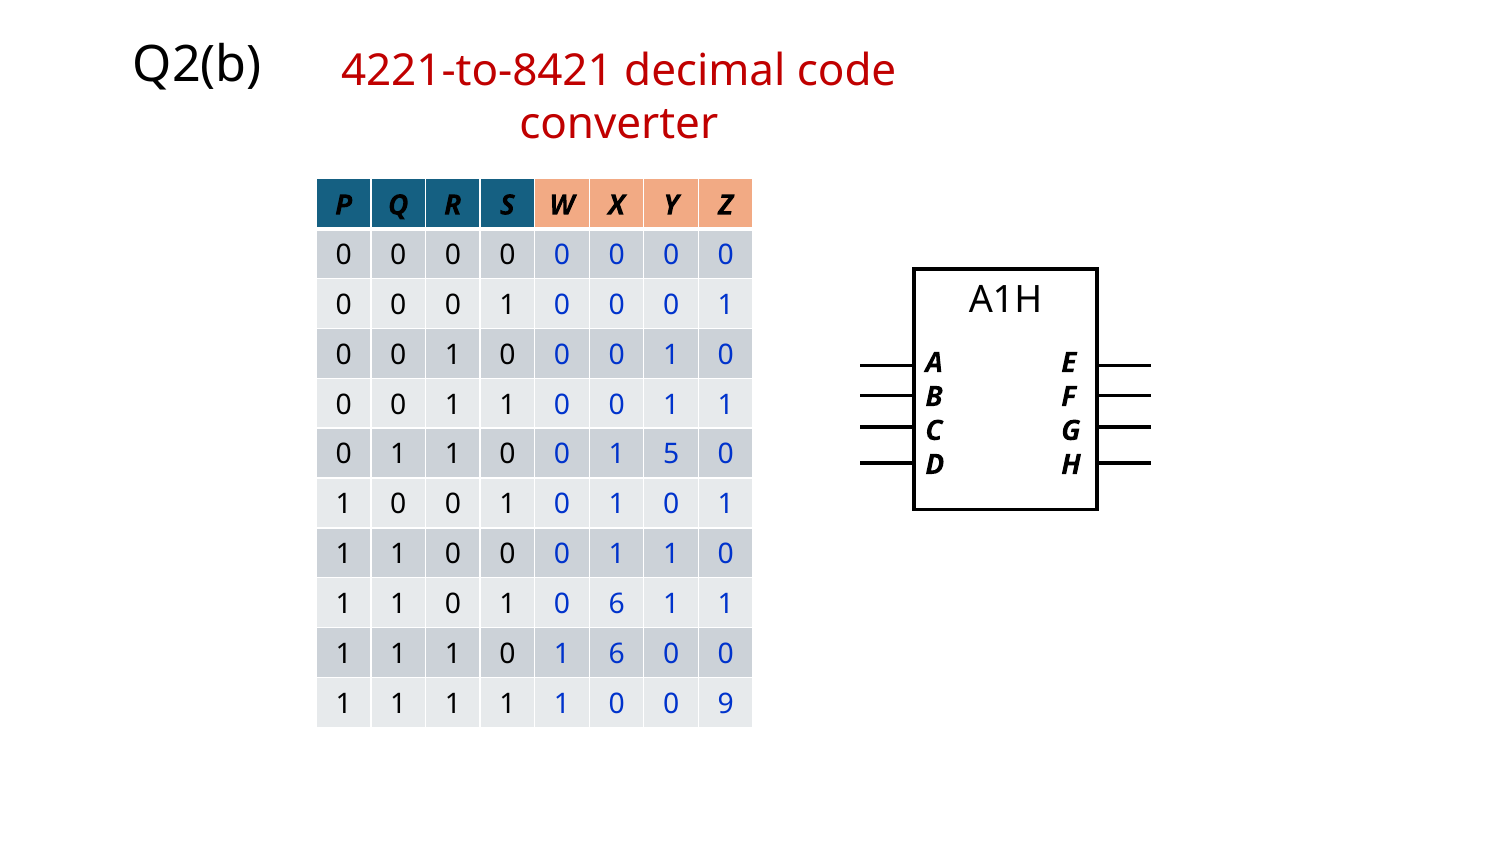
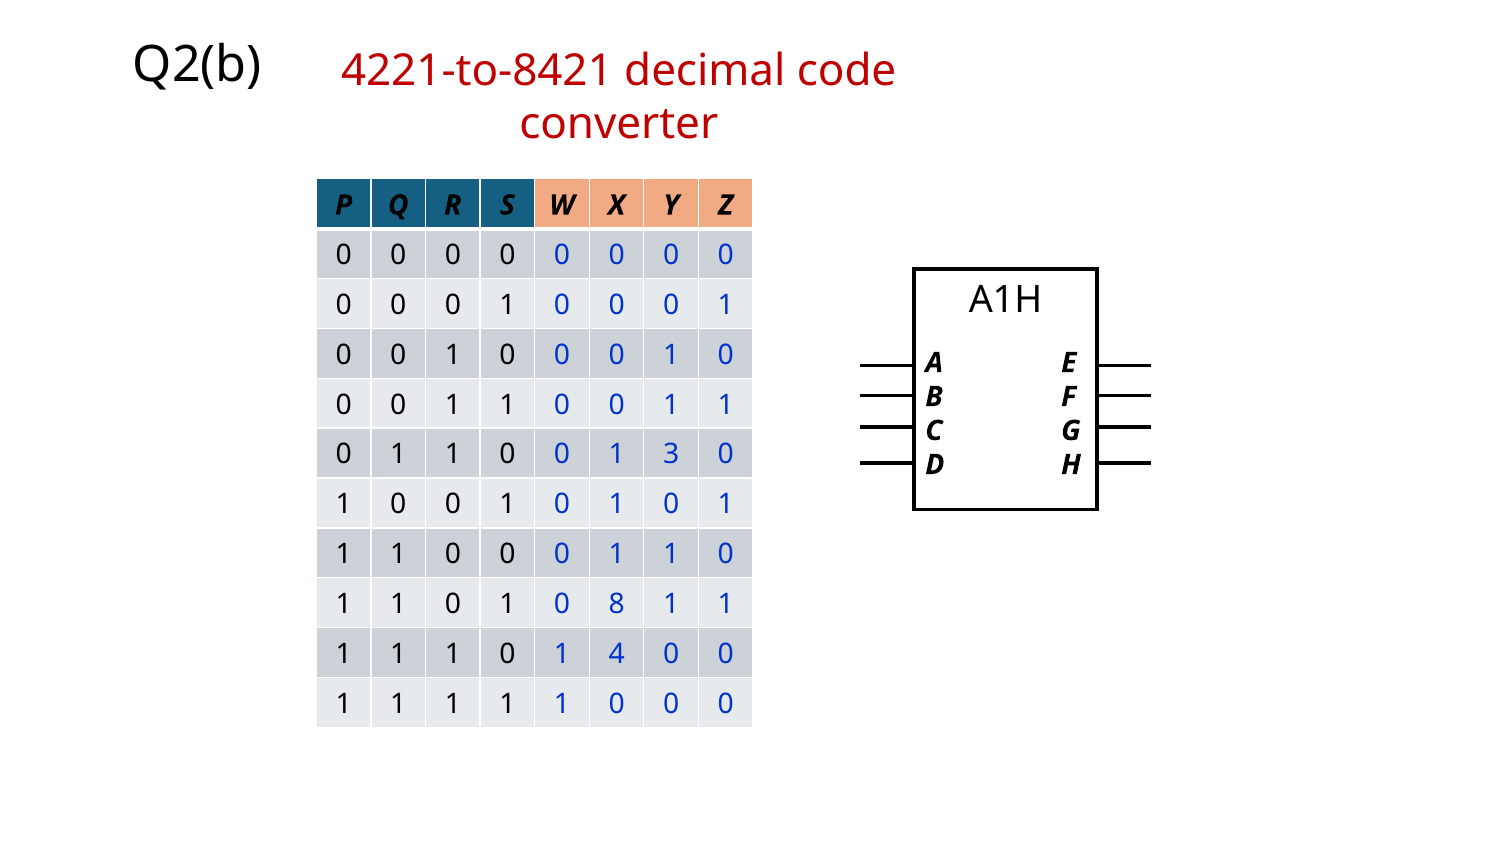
5: 5 -> 3 (671, 454)
0 6: 6 -> 8 (617, 604)
1 6: 6 -> 4 (617, 654)
9: 9 -> 0 (726, 704)
